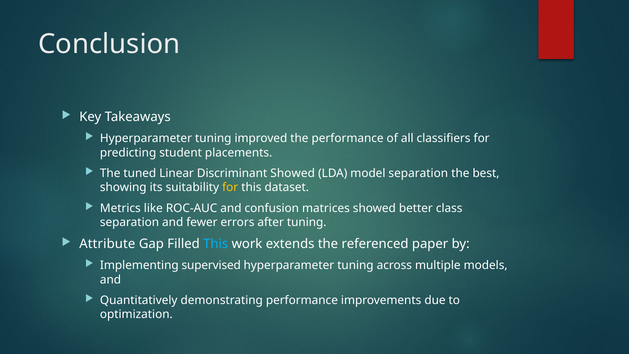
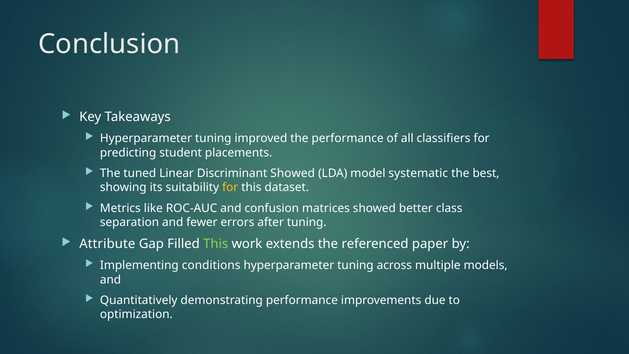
model separation: separation -> systematic (418, 173)
This colour: light blue -> light green (216, 244)
supervised: supervised -> conditions (211, 265)
